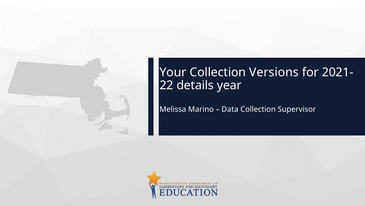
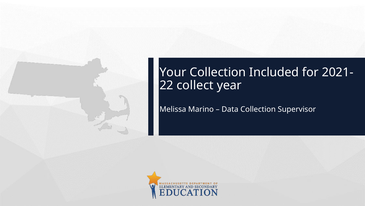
Versions: Versions -> Included (274, 72)
details: details -> collect (195, 85)
